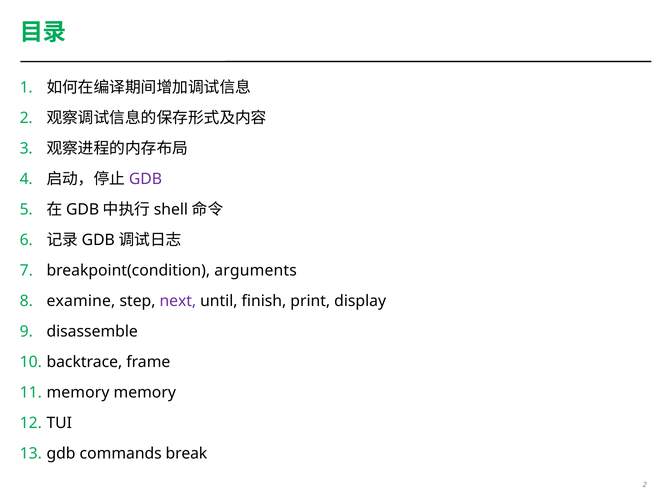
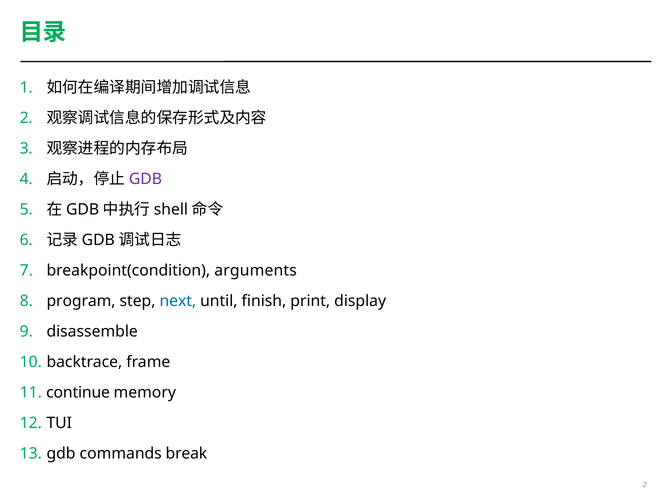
examine: examine -> program (81, 301)
next colour: purple -> blue (178, 301)
memory: memory -> continue (78, 393)
